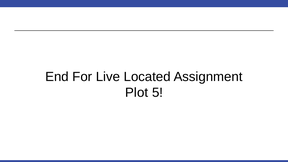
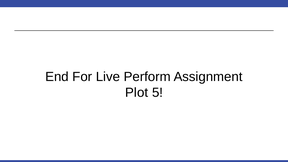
Located: Located -> Perform (147, 77)
